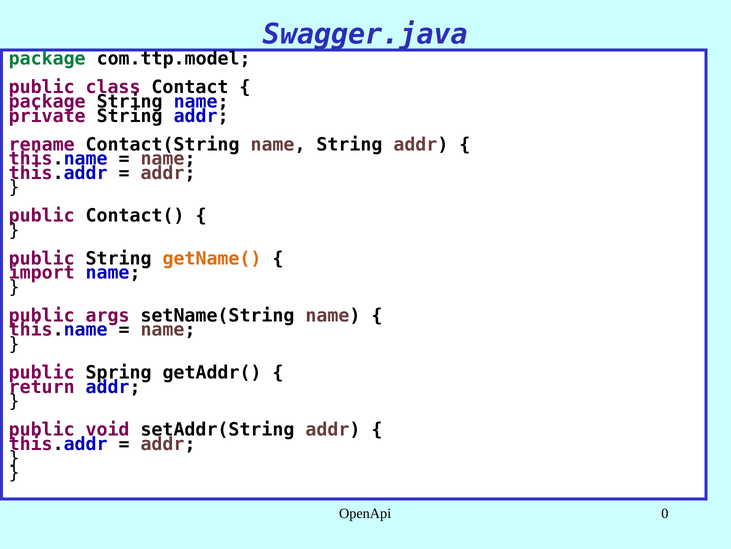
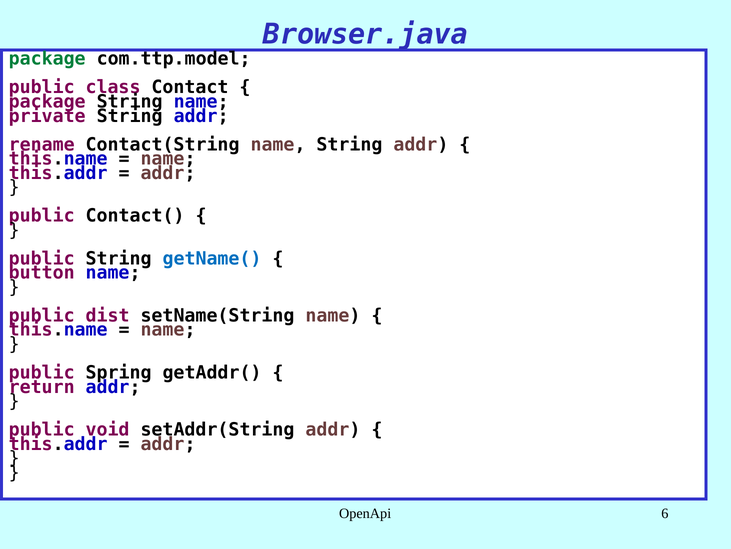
Swagger.java: Swagger.java -> Browser.java (365, 34)
getName( colour: orange -> blue (212, 258)
import: import -> button (42, 273)
args: args -> dist (108, 315)
0: 0 -> 6 (665, 513)
